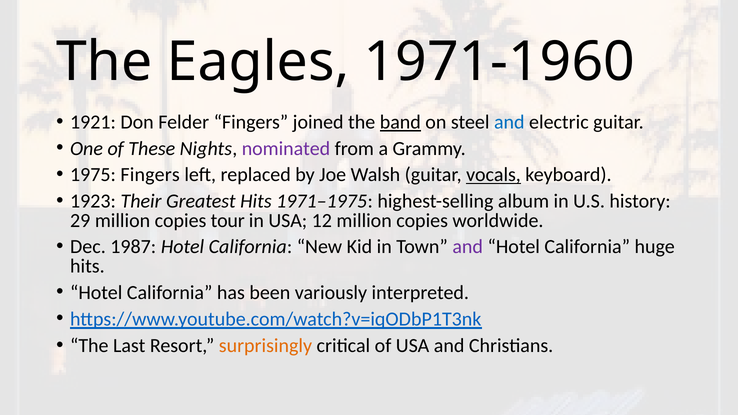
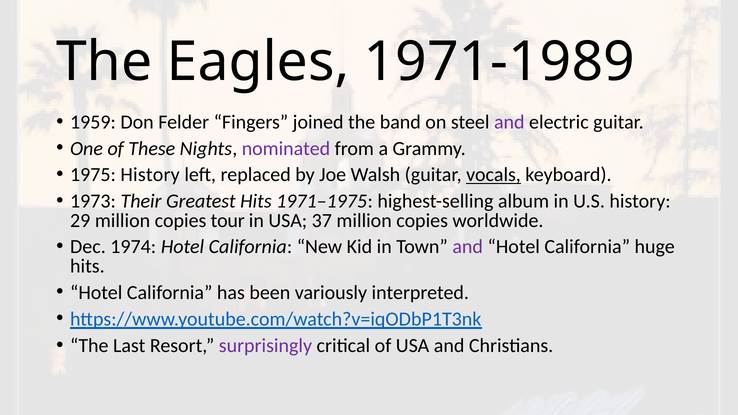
1971-1960: 1971-1960 -> 1971-1989 (499, 62)
1921: 1921 -> 1959 (93, 122)
band underline: present -> none (400, 122)
and colour: blue -> purple (509, 122)
1975 Fingers: Fingers -> History (150, 175)
1923: 1923 -> 1973 (93, 201)
12: 12 -> 37 (322, 221)
1987: 1987 -> 1974 (133, 247)
surprisingly colour: orange -> purple (265, 346)
